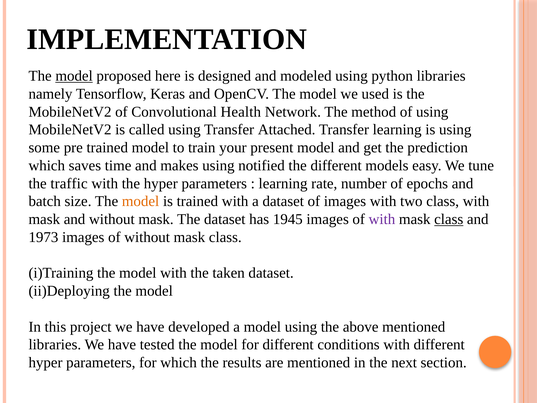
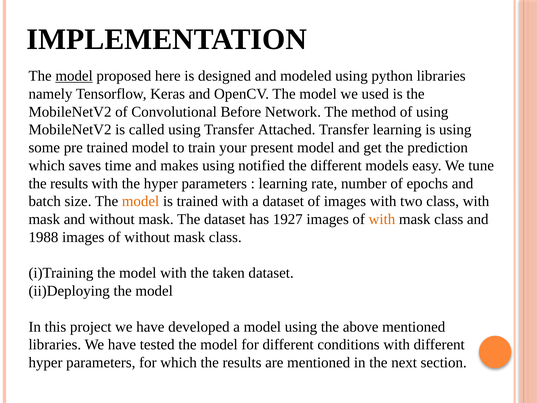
Health: Health -> Before (241, 112)
traffic: traffic -> results (69, 183)
1945: 1945 -> 1927 (288, 219)
with colour: purple -> orange (382, 219)
class underline: present -> none (449, 219)
1973: 1973 -> 1988 (43, 237)
